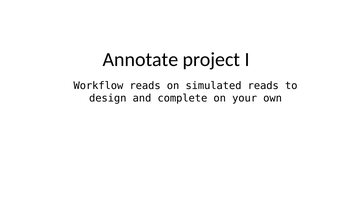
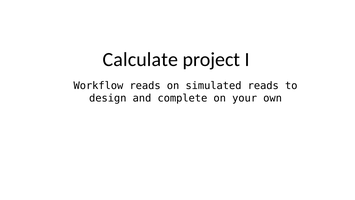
Annotate: Annotate -> Calculate (140, 59)
